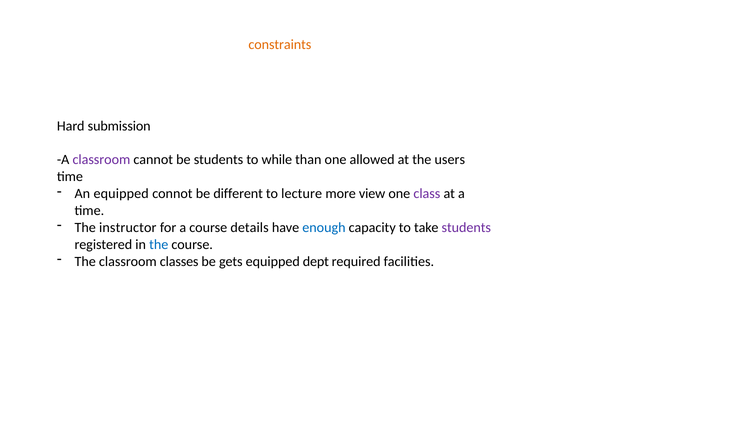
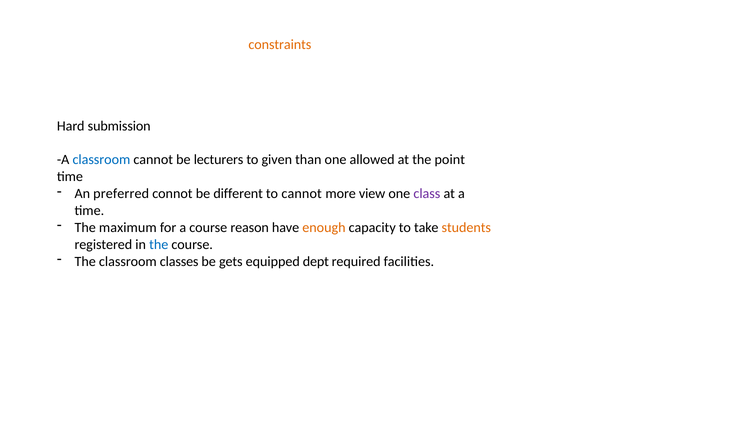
classroom colour: purple -> blue (101, 160)
be students: students -> lecturers (219, 160)
while: while -> given (277, 160)
users: users -> point (450, 160)
An equipped: equipped -> preferred (121, 194)
to lecture: lecture -> cannot (302, 194)
instructor: instructor -> maximum (128, 228)
details: details -> reason (250, 228)
enough colour: blue -> orange (324, 228)
students colour: purple -> orange (466, 228)
